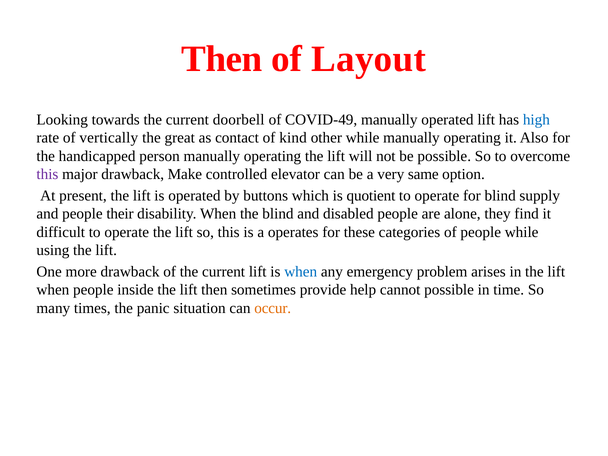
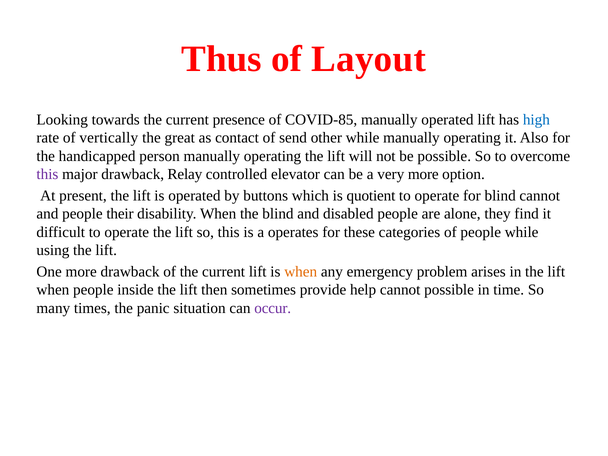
Then: Then -> Thus (222, 59)
doorbell: doorbell -> presence (239, 120)
COVID-49: COVID-49 -> COVID-85 (321, 120)
kind: kind -> send (293, 138)
Make: Make -> Relay (185, 174)
very same: same -> more (423, 174)
blind supply: supply -> cannot (540, 196)
when colour: blue -> orange (301, 272)
occur colour: orange -> purple (273, 308)
